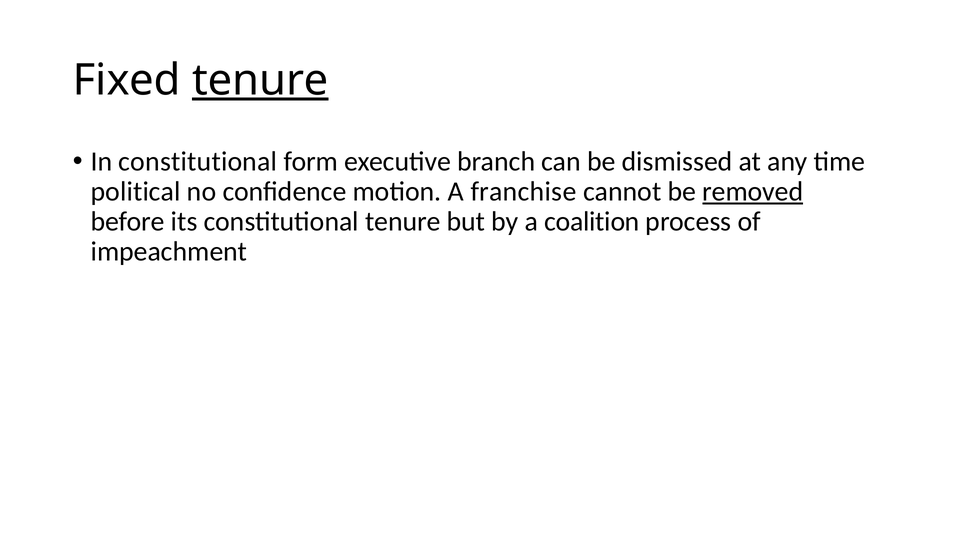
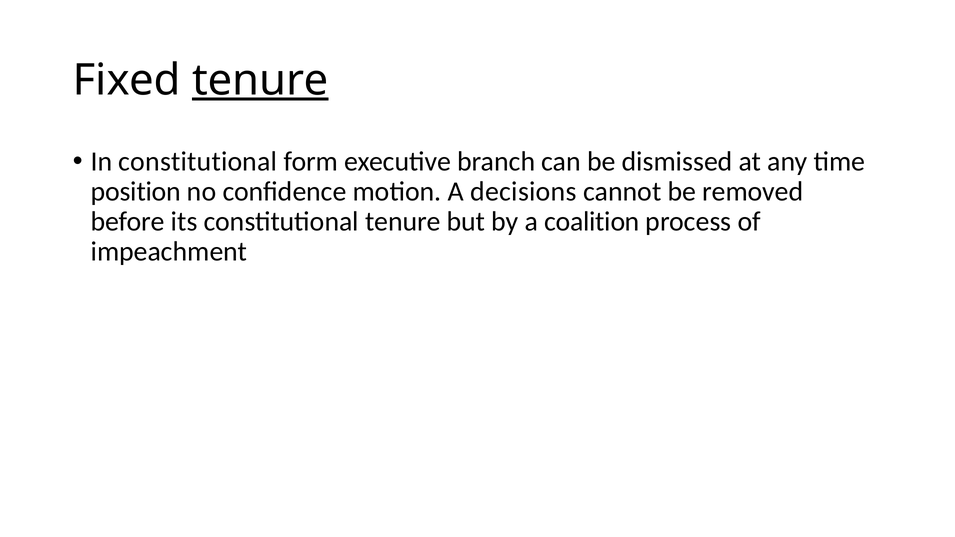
political: political -> position (136, 192)
franchise: franchise -> decisions (523, 192)
removed underline: present -> none (753, 192)
